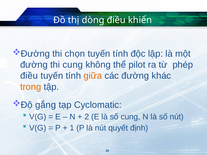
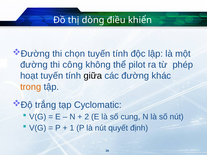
thi cung: cung -> công (73, 65)
điều: điều -> hoạt (29, 76)
giữa colour: orange -> black (93, 76)
gắng: gắng -> trắng (46, 105)
